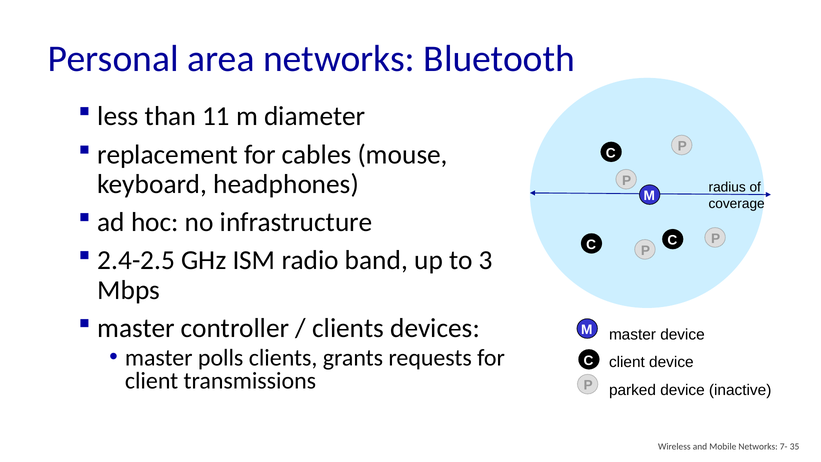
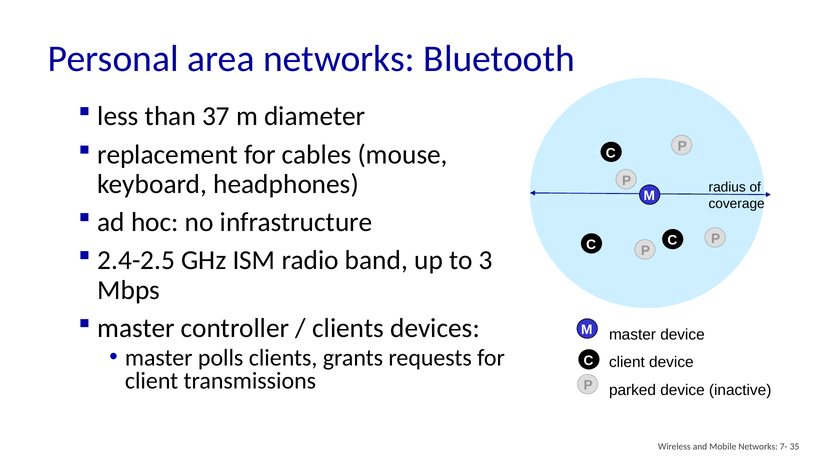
11: 11 -> 37 (216, 116)
